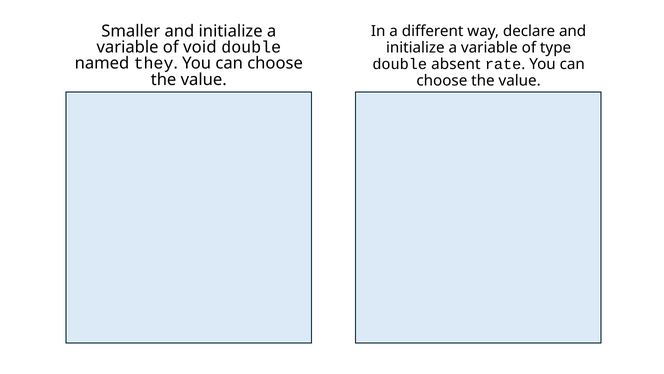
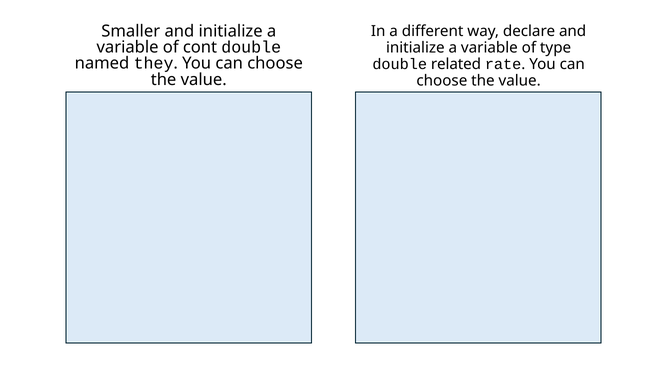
void: void -> cont (200, 47)
absent: absent -> related (456, 64)
